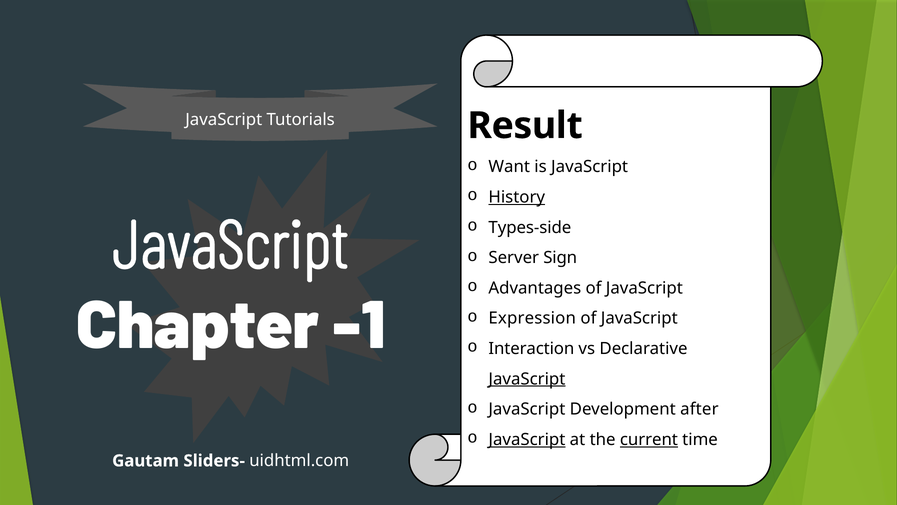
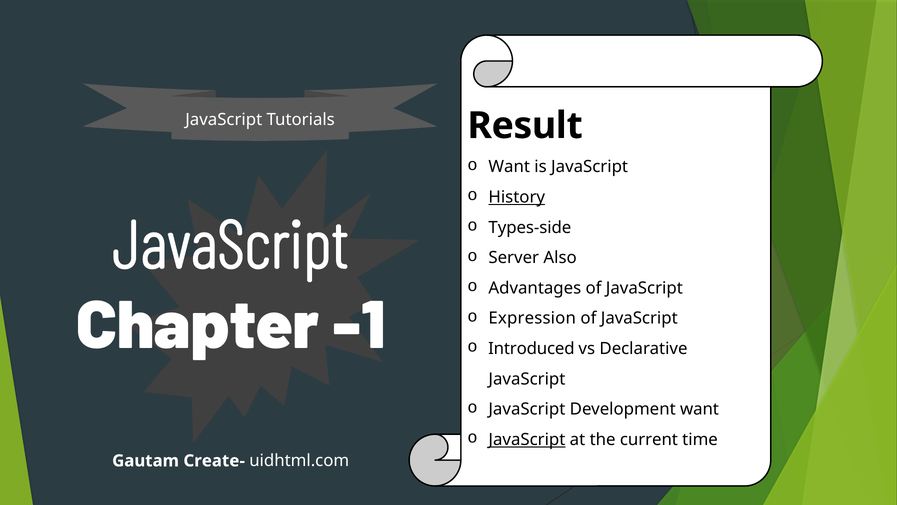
Sign: Sign -> Also (560, 258)
Interaction: Interaction -> Introduced (531, 348)
JavaScript underline: present -> none (527, 379)
Development after: after -> want (700, 409)
current underline: present -> none (649, 439)
Sliders-: Sliders- -> Create- (214, 460)
